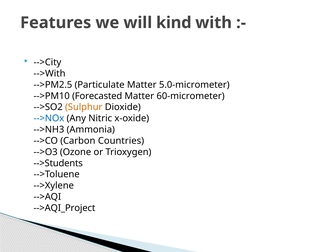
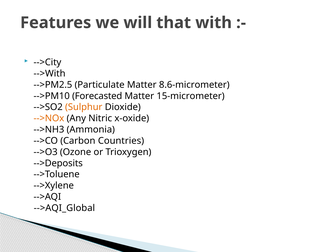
kind: kind -> that (174, 23)
5.0-micrometer: 5.0-micrometer -> 8.6-micrometer (194, 85)
60-micrometer: 60-micrometer -> 15-micrometer (191, 96)
-->NOx colour: blue -> orange (49, 118)
-->Students: -->Students -> -->Deposits (58, 163)
-->AQI_Project: -->AQI_Project -> -->AQI_Global (64, 208)
